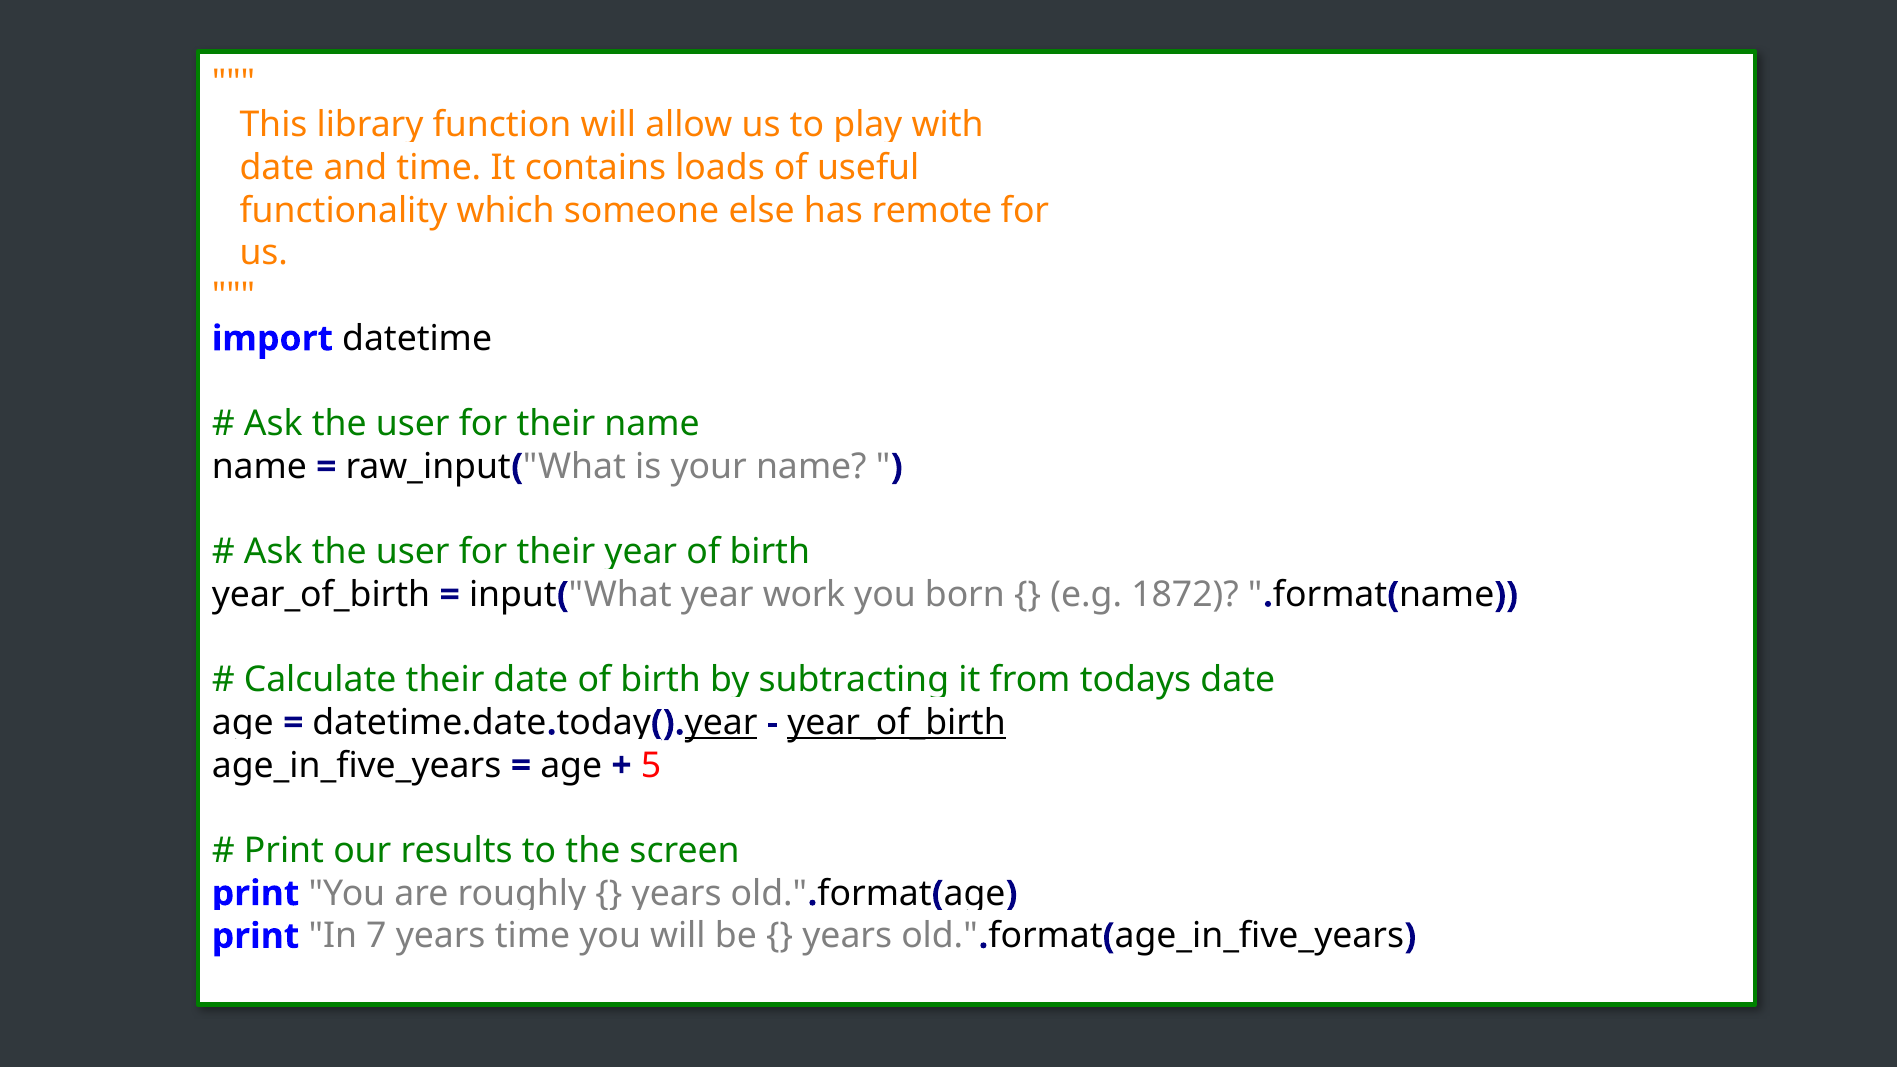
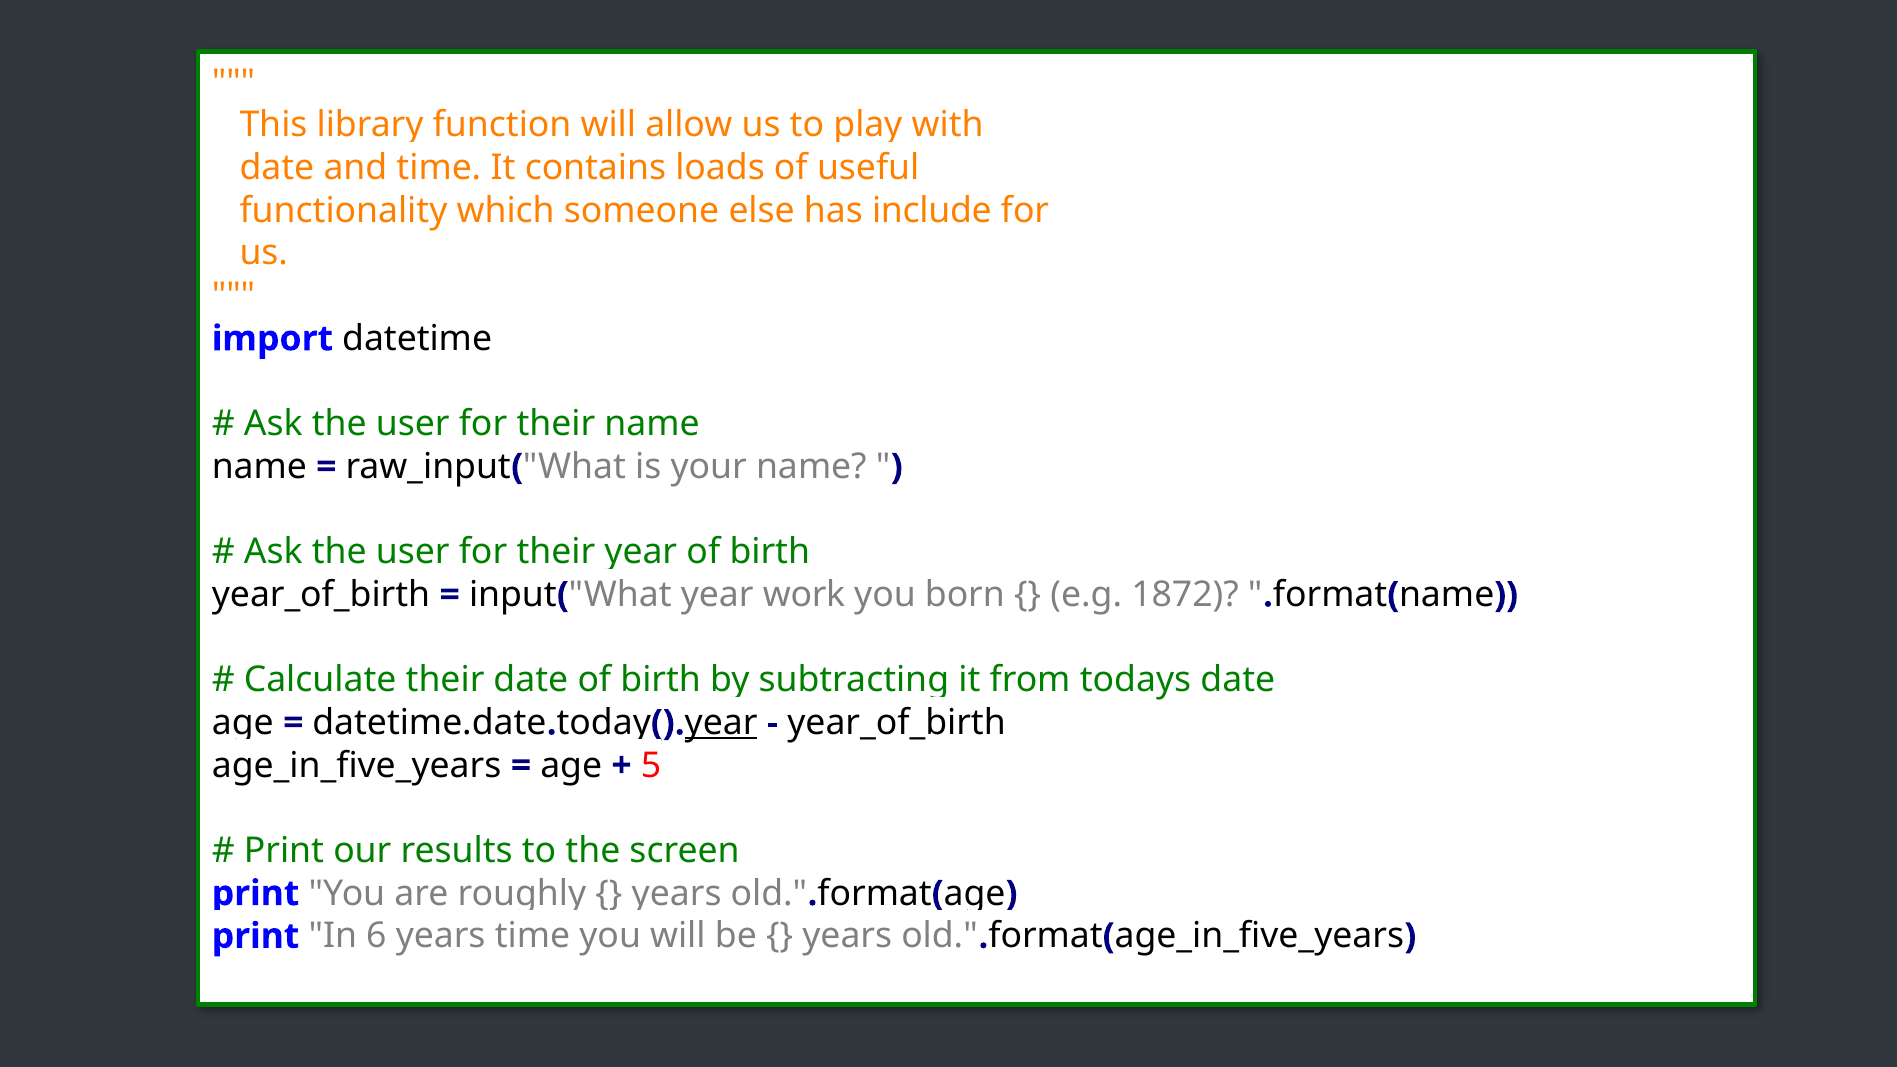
remote: remote -> include (932, 211)
year_of_birth underline: present -> none (897, 723)
7: 7 -> 6 (376, 936)
